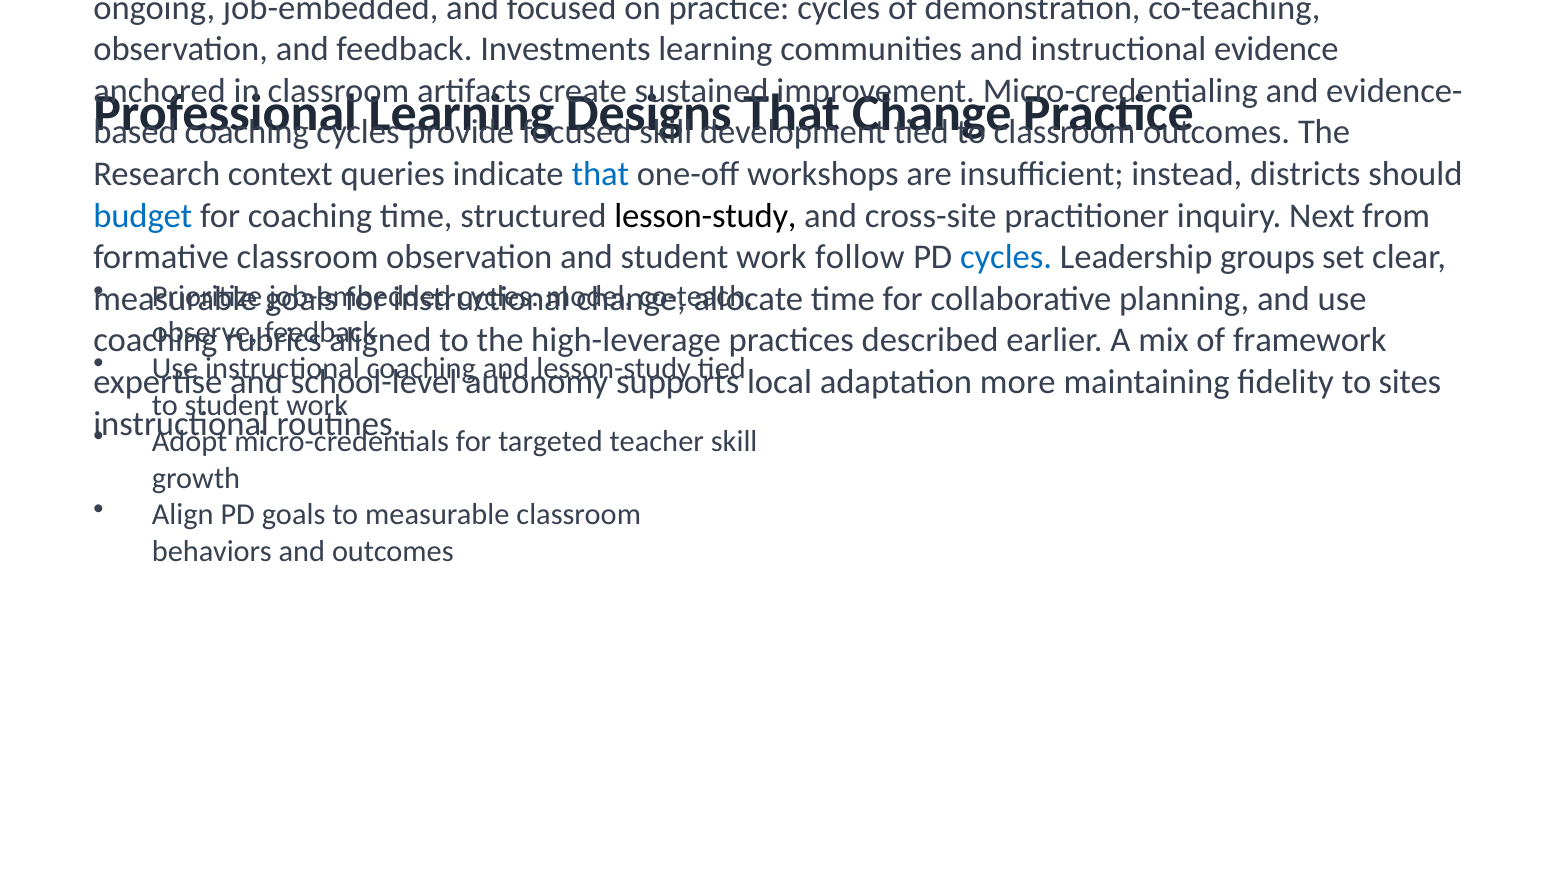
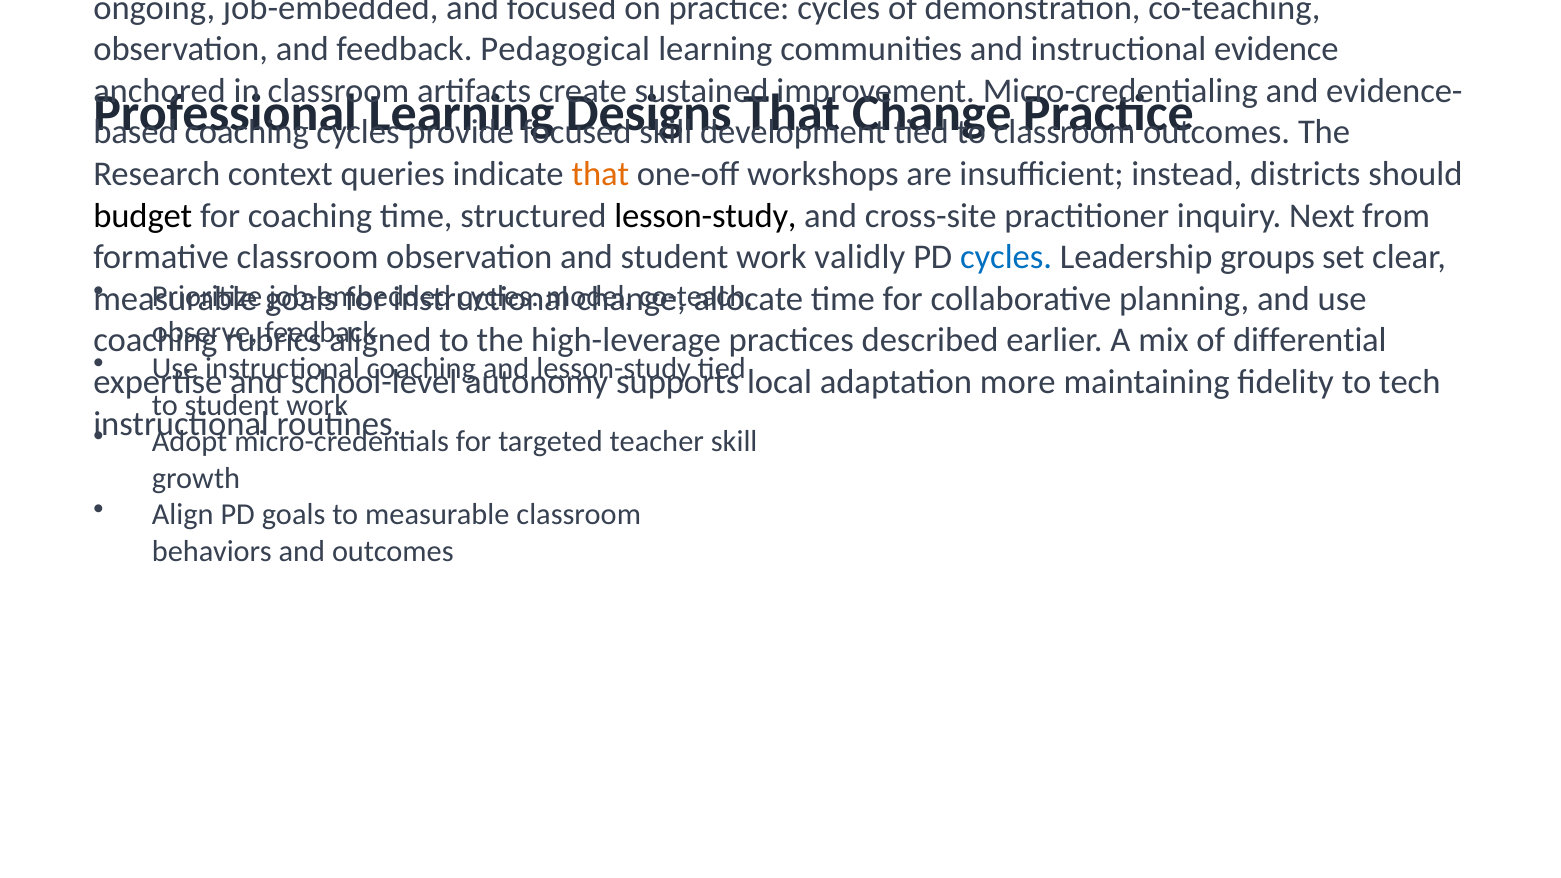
Investments: Investments -> Pedagogical (565, 49)
that colour: blue -> orange (600, 174)
budget colour: blue -> black (143, 216)
follow: follow -> validly (860, 257)
framework: framework -> differential (1310, 341)
sites: sites -> tech (1410, 382)
